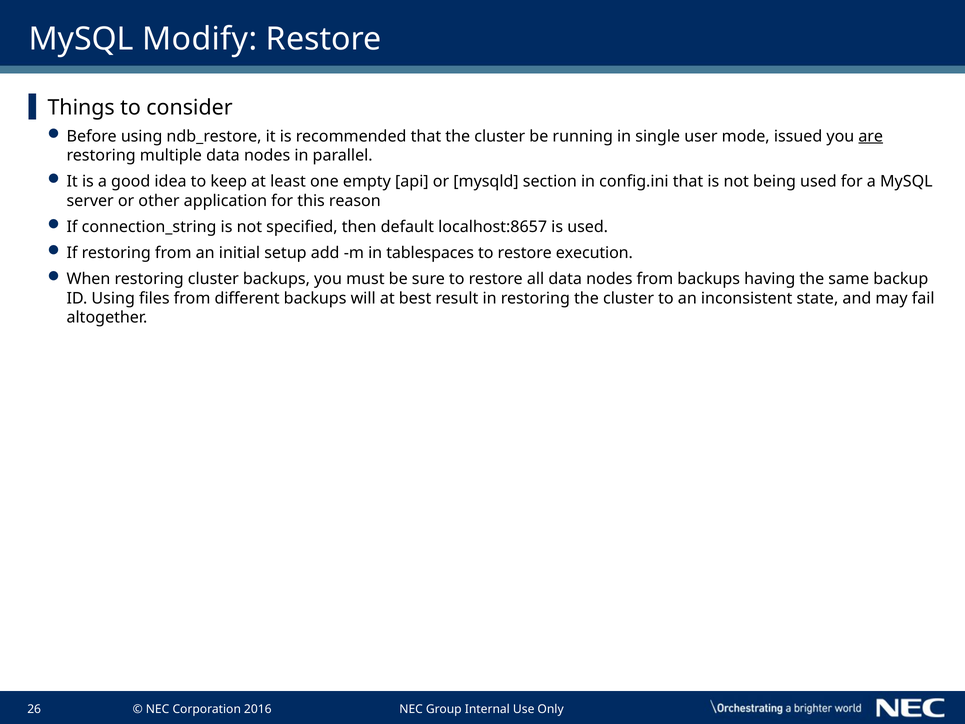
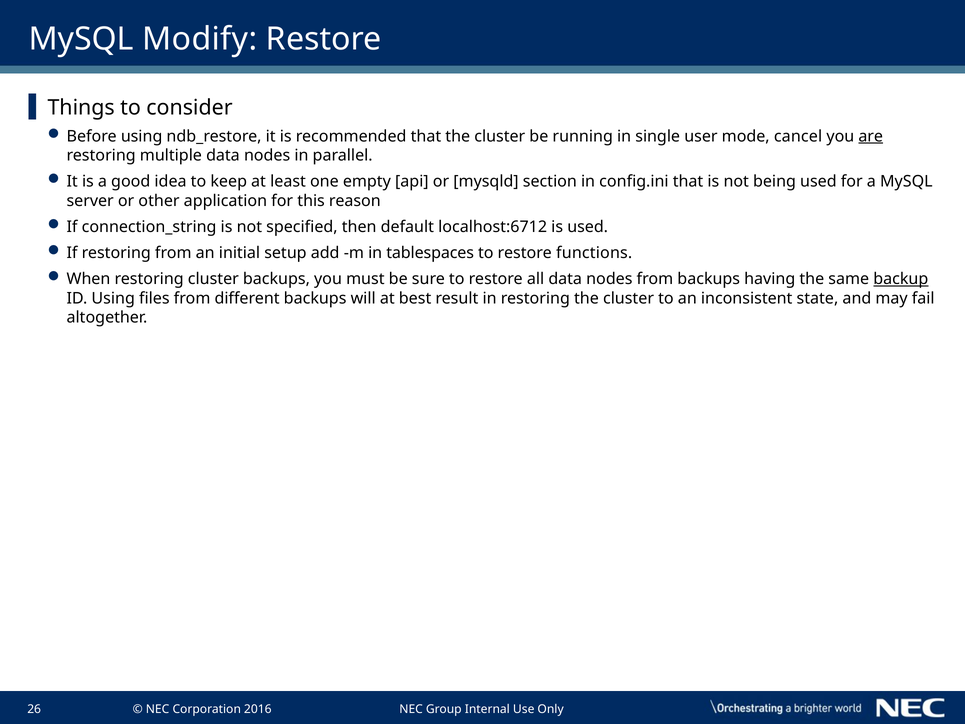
issued: issued -> cancel (798, 136)
localhost:8657: localhost:8657 -> localhost:6712 (493, 227)
execution: execution -> functions (594, 253)
backup underline: none -> present (901, 279)
